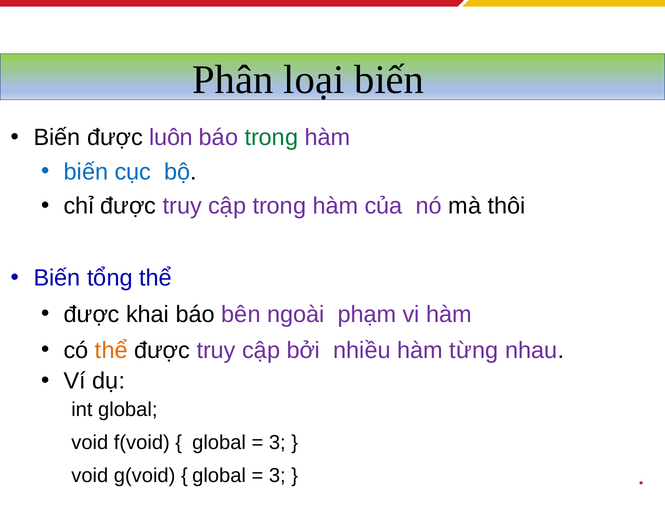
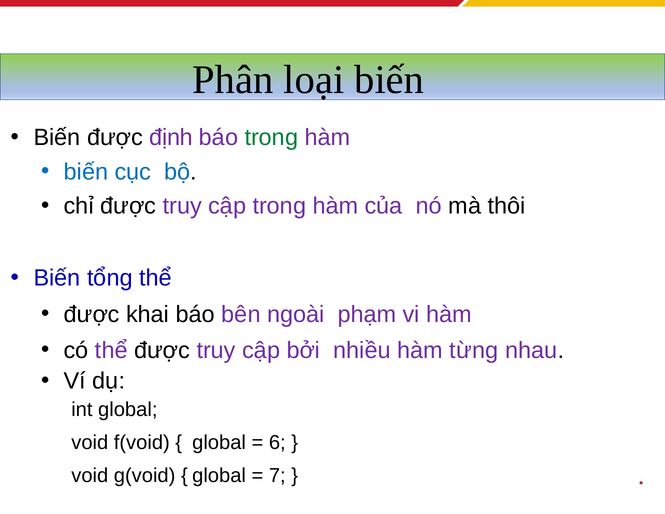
luôn: luôn -> định (171, 138)
thể colour: orange -> purple (111, 350)
3: 3 -> 6 (277, 442)
3: 3 -> 7 (277, 475)
